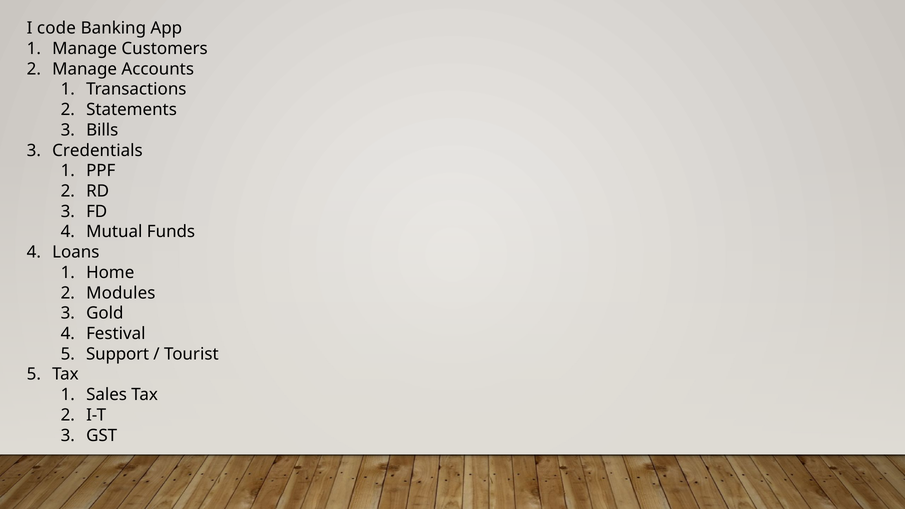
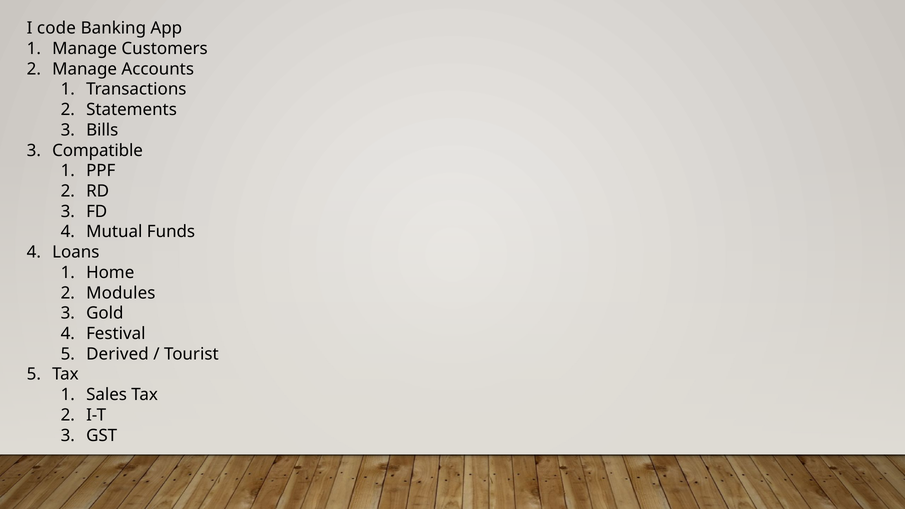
Credentials: Credentials -> Compatible (98, 150)
Support: Support -> Derived (117, 354)
